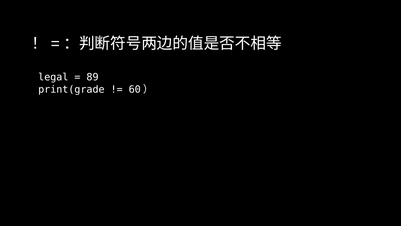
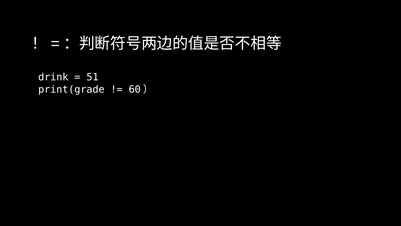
legal: legal -> drink (53, 77)
89: 89 -> 51 (93, 77)
